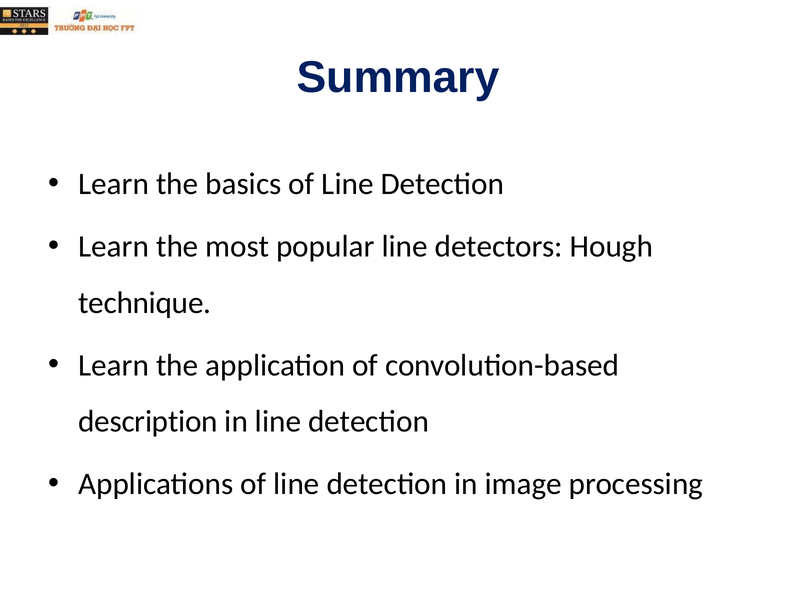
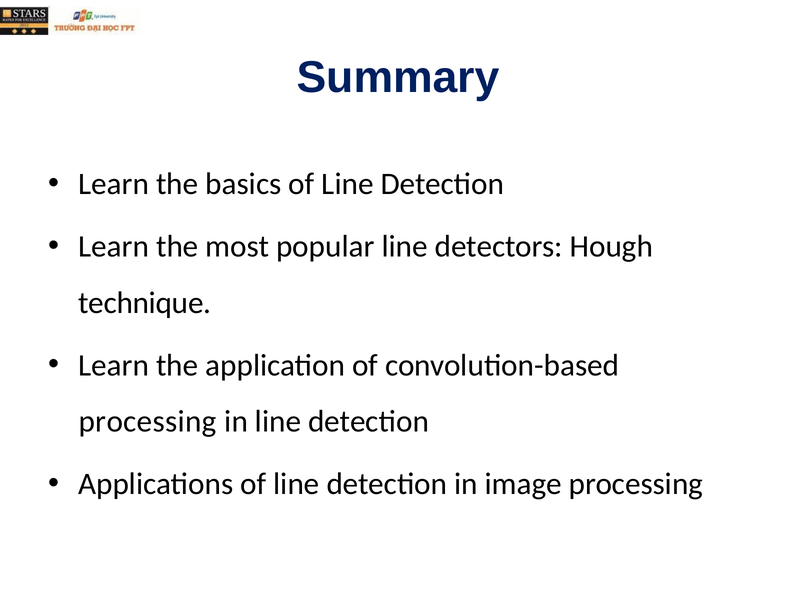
description: description -> processing (148, 422)
